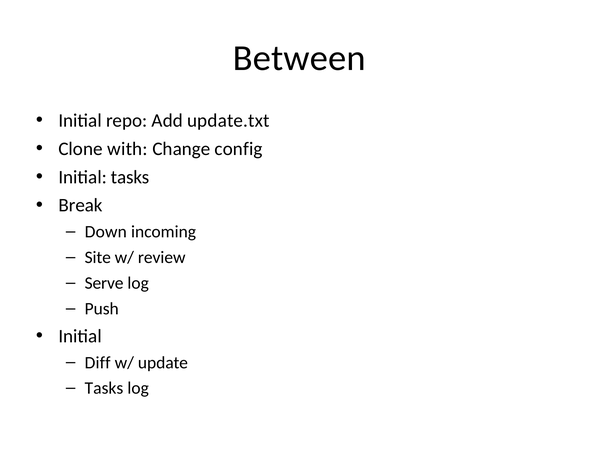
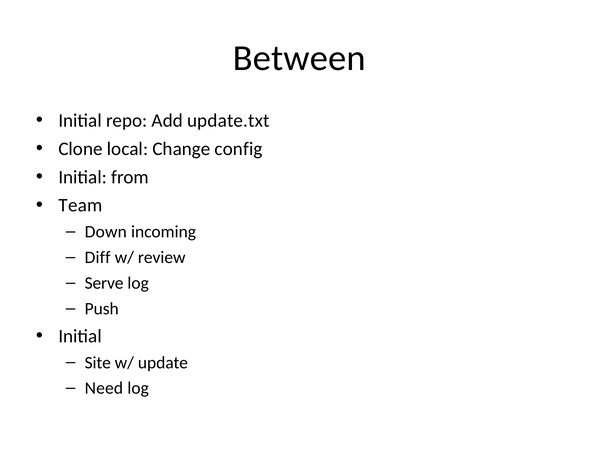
with: with -> local (128, 149)
Initial tasks: tasks -> from (130, 177)
Break: Break -> Team (80, 205)
Site: Site -> Diff (98, 258)
Diff: Diff -> Site (98, 363)
Tasks: Tasks -> Need (104, 388)
